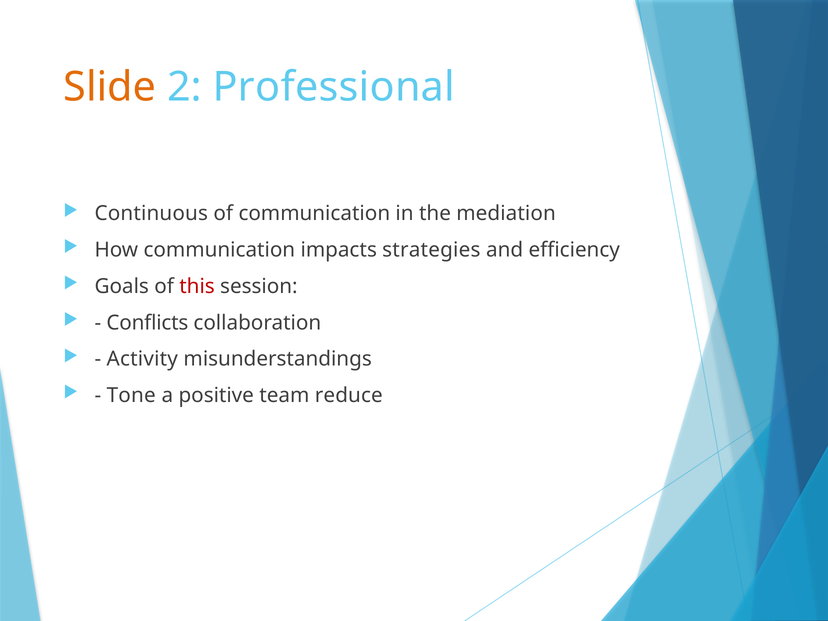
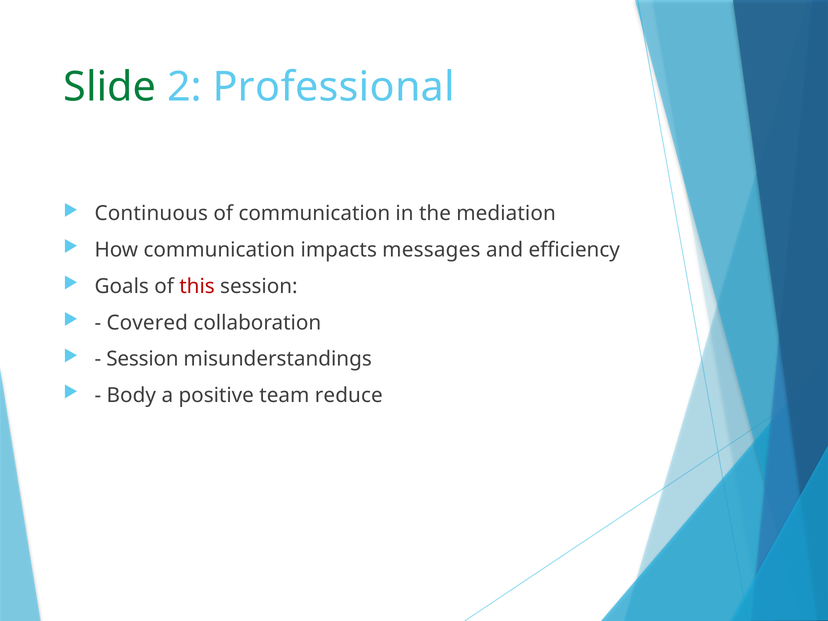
Slide colour: orange -> green (110, 87)
strategies: strategies -> messages (431, 250)
Conflicts: Conflicts -> Covered (147, 323)
Activity: Activity -> Session (142, 359)
Tone: Tone -> Body (131, 395)
